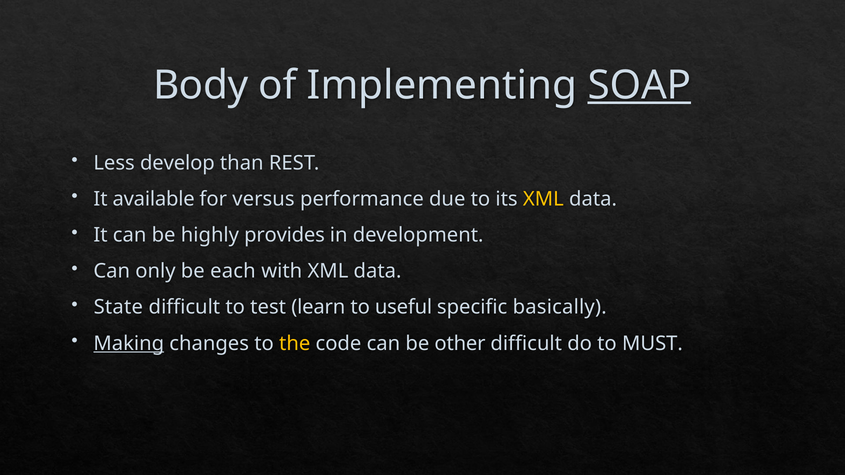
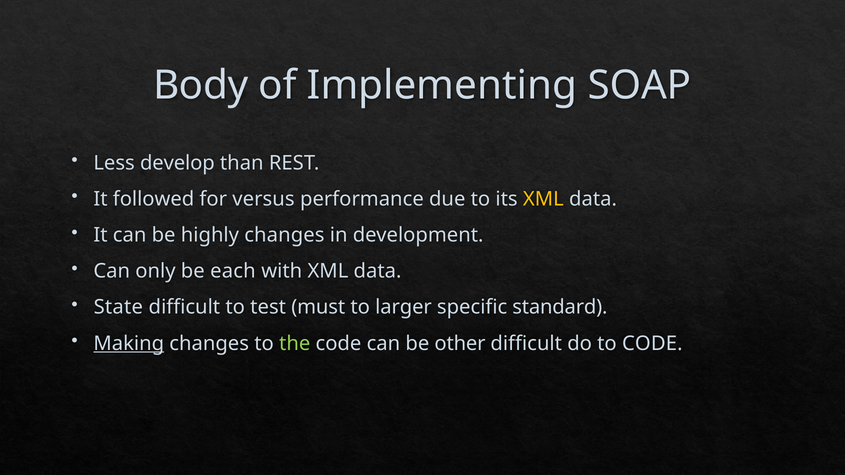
SOAP underline: present -> none (639, 86)
available: available -> followed (154, 199)
highly provides: provides -> changes (284, 235)
learn: learn -> must (318, 308)
useful: useful -> larger (403, 308)
basically: basically -> standard (560, 308)
the colour: yellow -> light green (295, 344)
to MUST: MUST -> CODE (652, 344)
